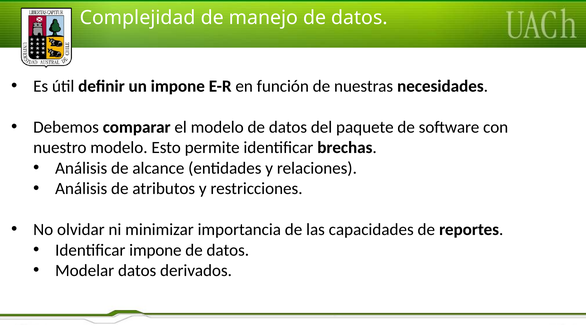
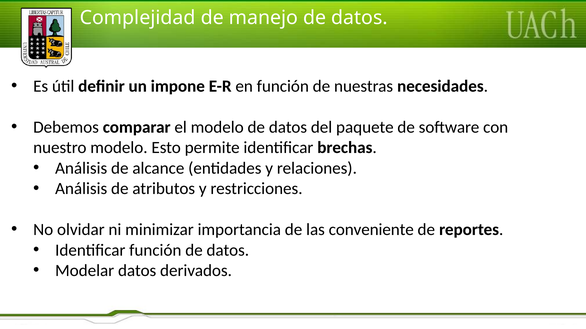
capacidades: capacidades -> conveniente (371, 230)
Identificar impone: impone -> función (155, 251)
